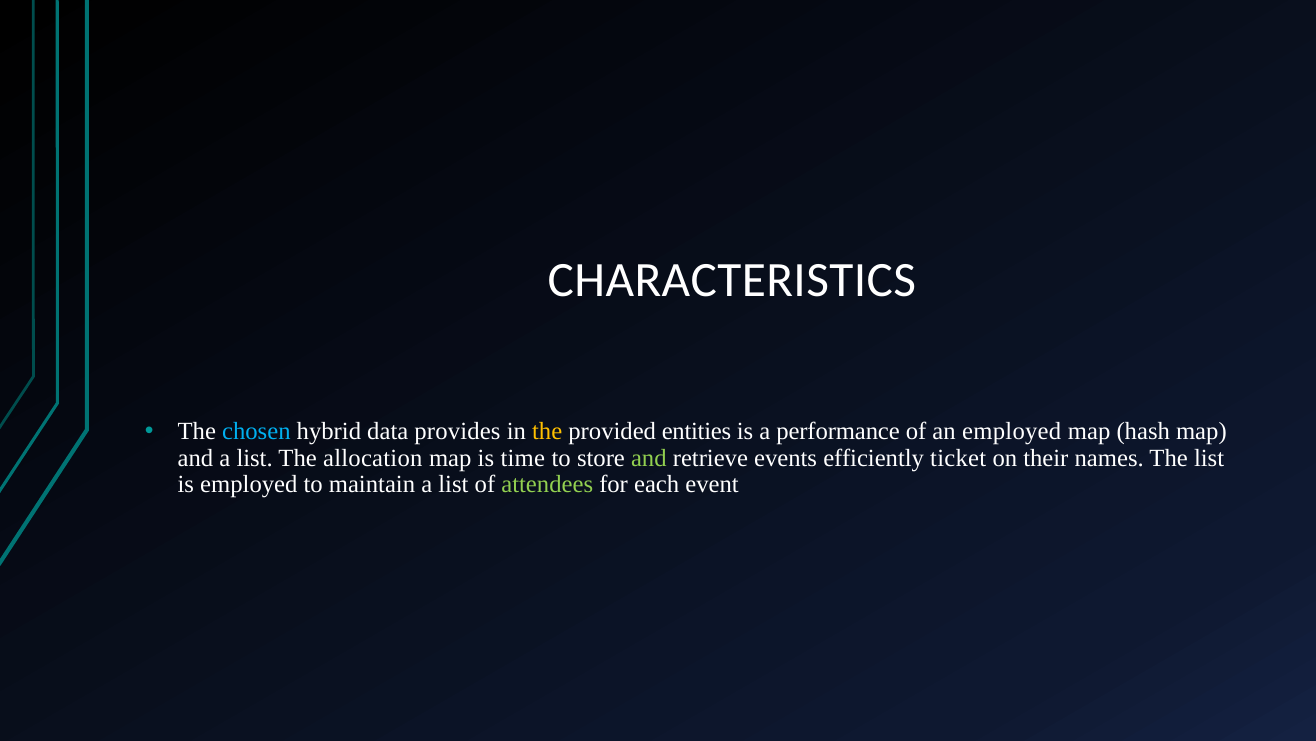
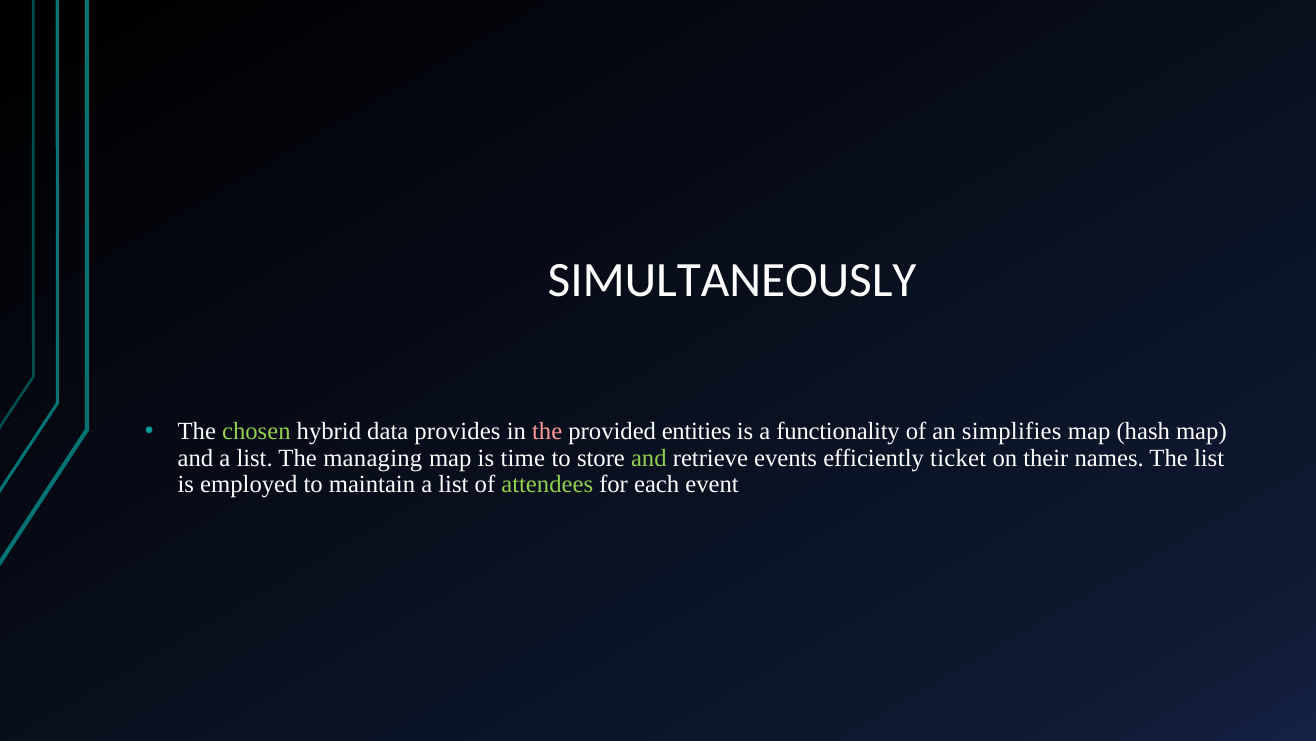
CHARACTERISTICS: CHARACTERISTICS -> SIMULTANEOUSLY (732, 280)
chosen colour: light blue -> light green (256, 431)
the colour: yellow -> pink (547, 431)
performance: performance -> functionality (838, 431)
an employed: employed -> simplifies (1012, 431)
allocation: allocation -> managing (373, 458)
